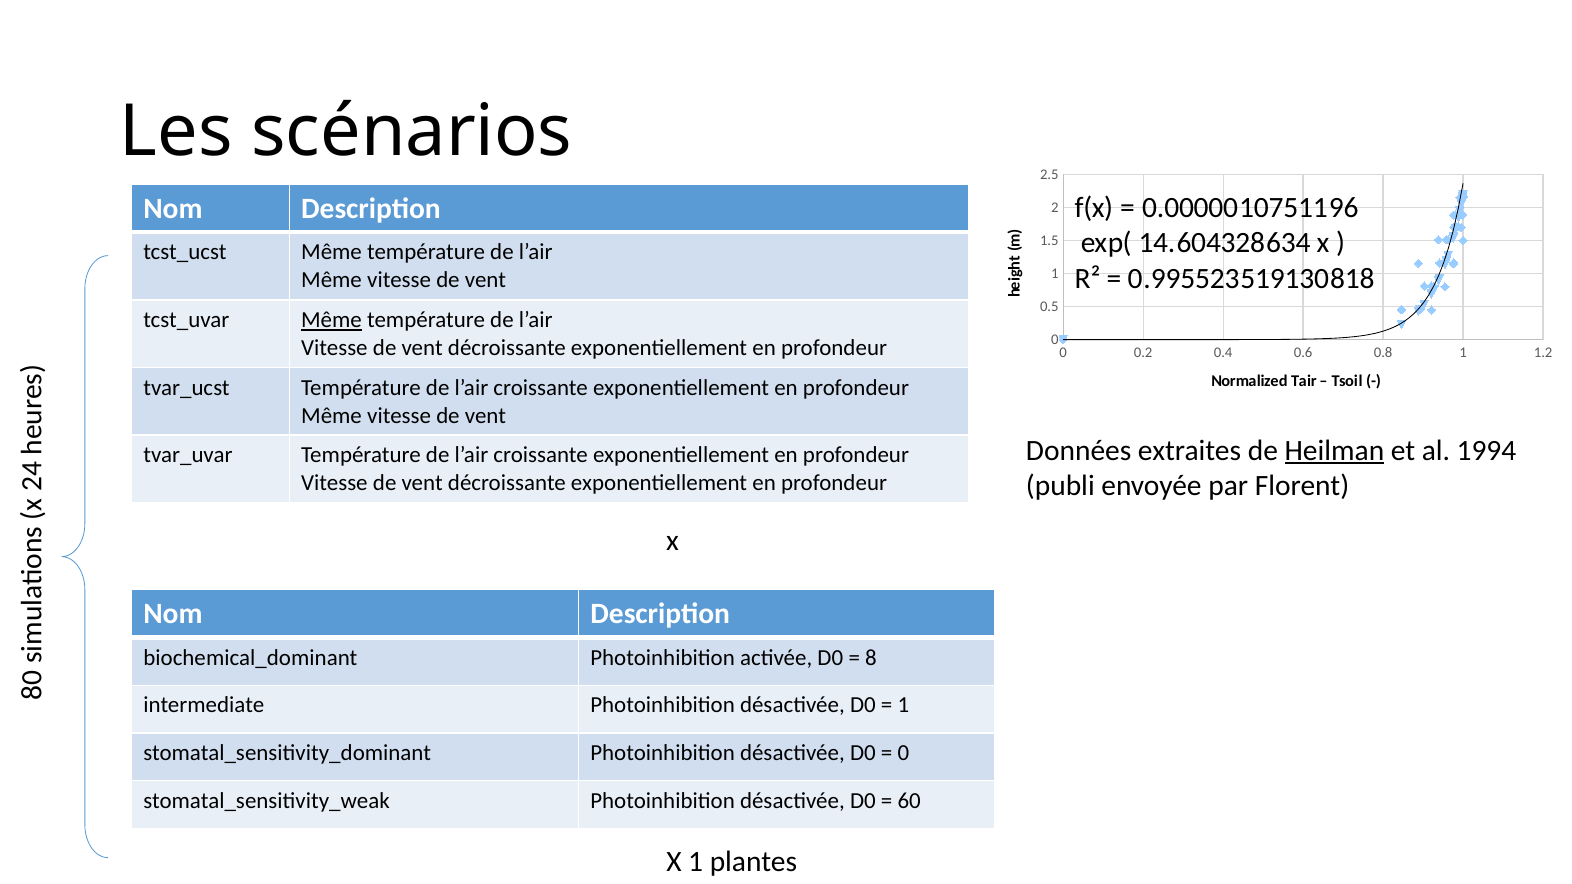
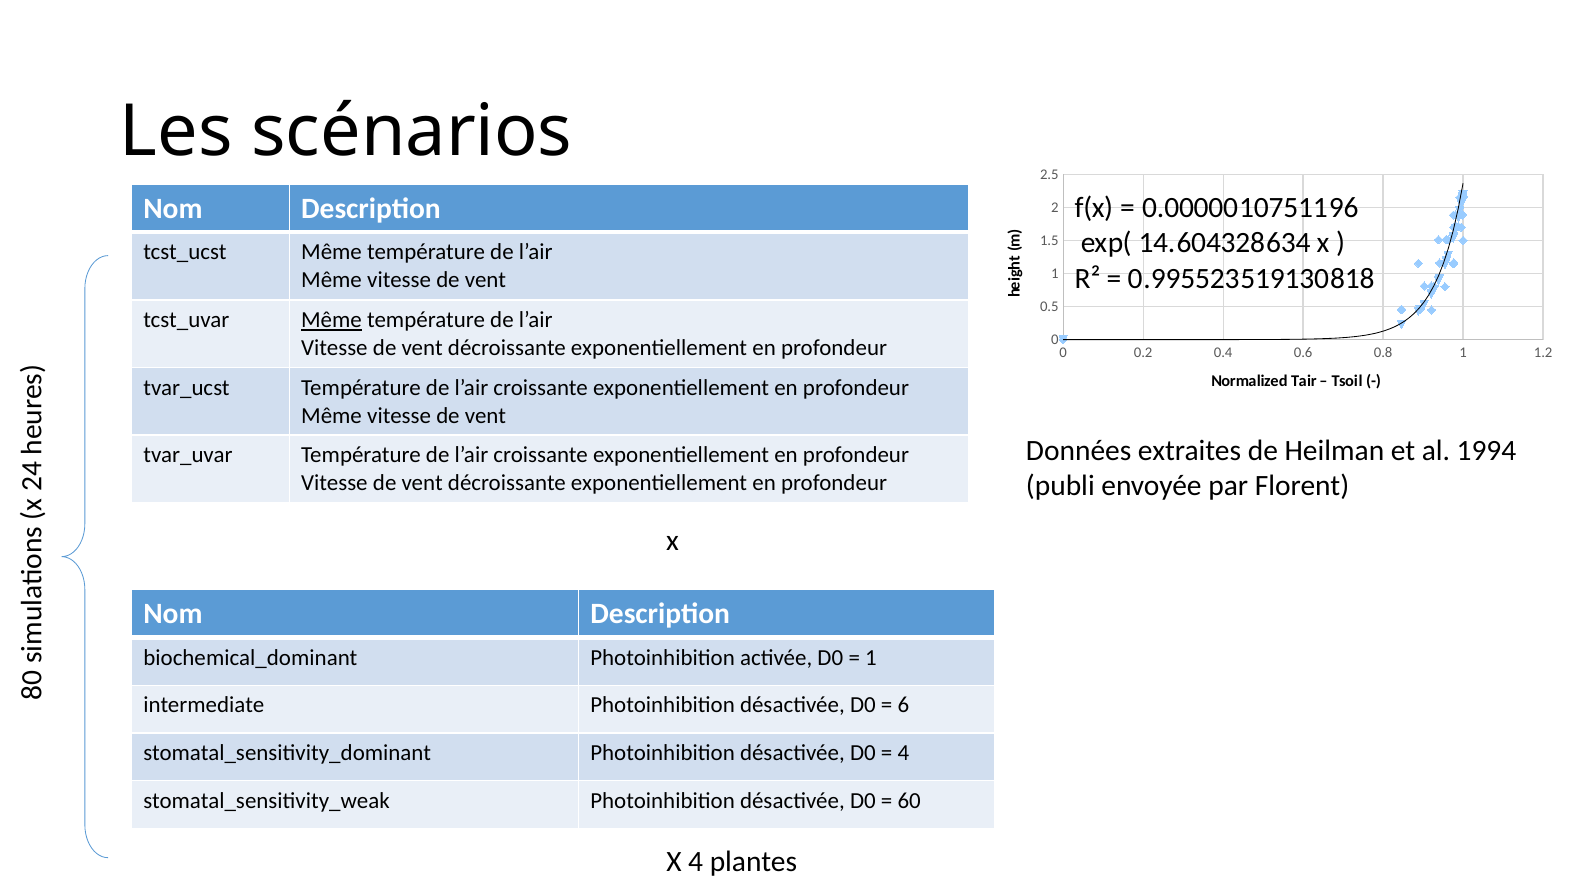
Heilman underline: present -> none (1334, 451)
8: 8 -> 1 (871, 658)
1: 1 -> 6 (903, 706)
0: 0 -> 4 (903, 753)
X 1: 1 -> 4 (696, 862)
